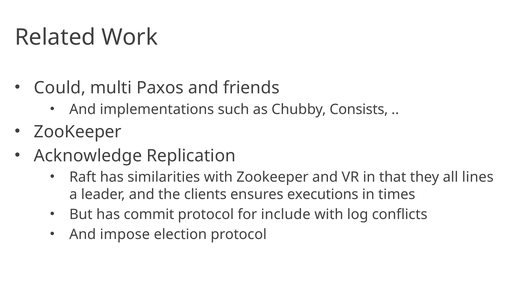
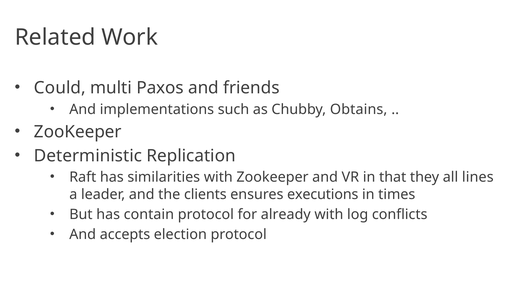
Consists: Consists -> Obtains (359, 109)
Acknowledge: Acknowledge -> Deterministic (88, 156)
commit: commit -> contain (149, 214)
include: include -> already (286, 214)
impose: impose -> accepts (125, 234)
